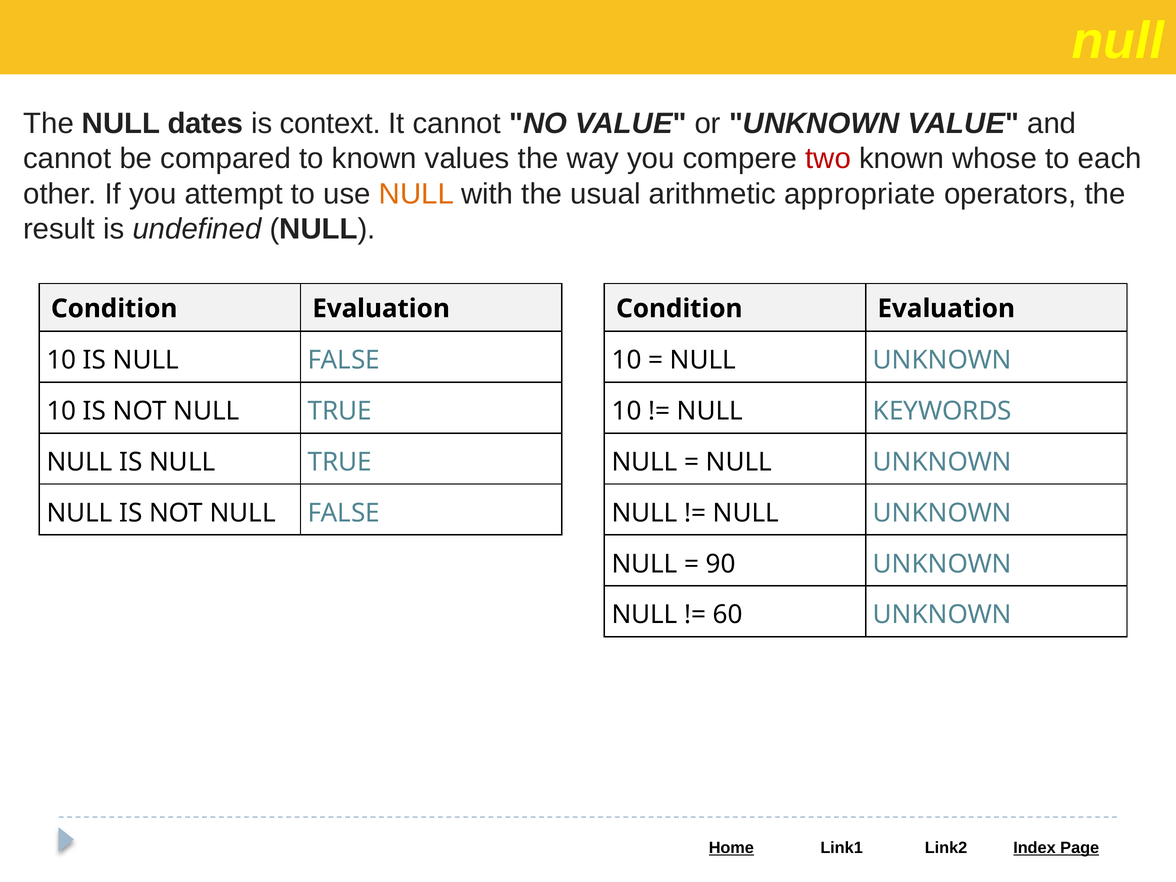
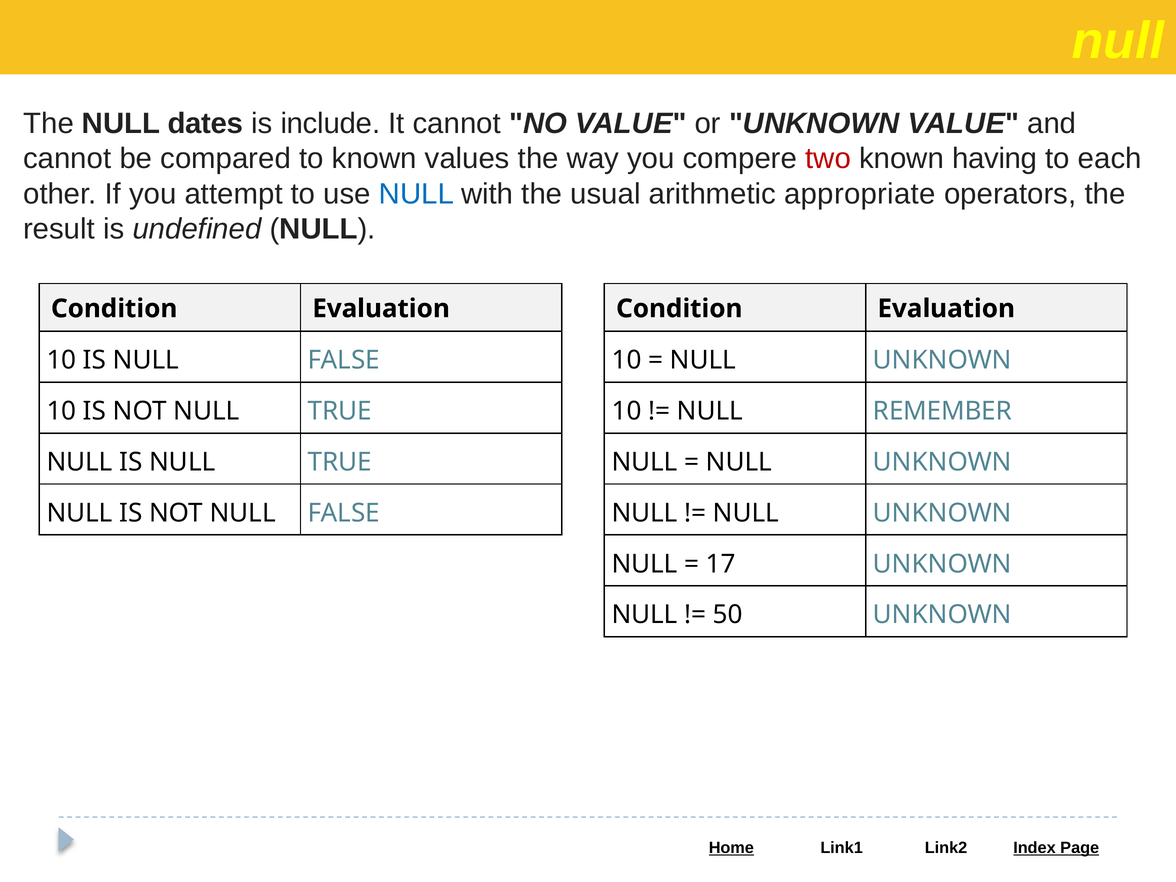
context: context -> include (330, 123)
whose: whose -> having (995, 159)
NULL colour: orange -> blue (416, 194)
KEYWORDS: KEYWORDS -> REMEMBER (942, 411)
90: 90 -> 17 (721, 564)
60: 60 -> 50 (728, 615)
